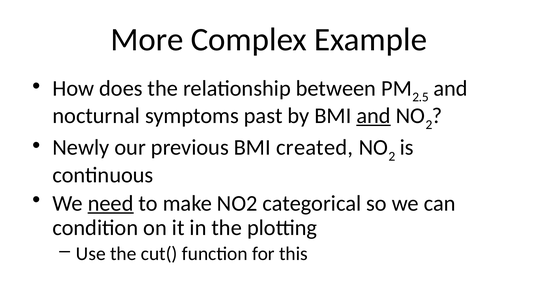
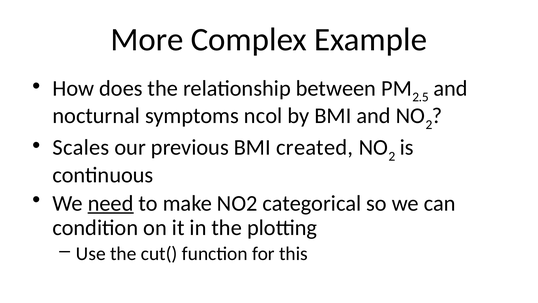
past: past -> ncol (263, 116)
and underline: present -> none (374, 116)
Newly: Newly -> Scales (81, 147)
